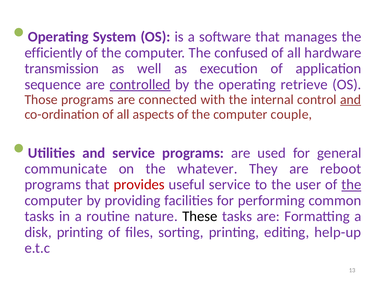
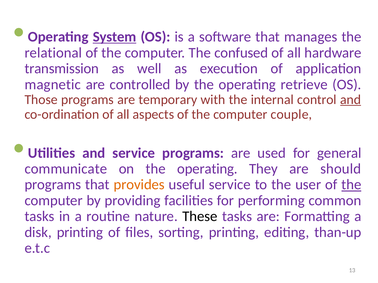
System underline: none -> present (115, 37)
efficiently: efficiently -> relational (53, 53)
sequence: sequence -> magnetic (53, 85)
controlled underline: present -> none (140, 85)
connected: connected -> temporary (168, 100)
on the whatever: whatever -> operating (207, 169)
reboot: reboot -> should (341, 169)
provides colour: red -> orange (139, 185)
help-up: help-up -> than-up (338, 233)
